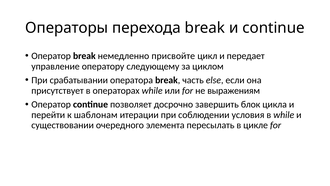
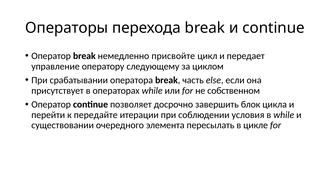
выражениям: выражениям -> собственном (234, 90)
шаблонам: шаблонам -> передайте (96, 115)
